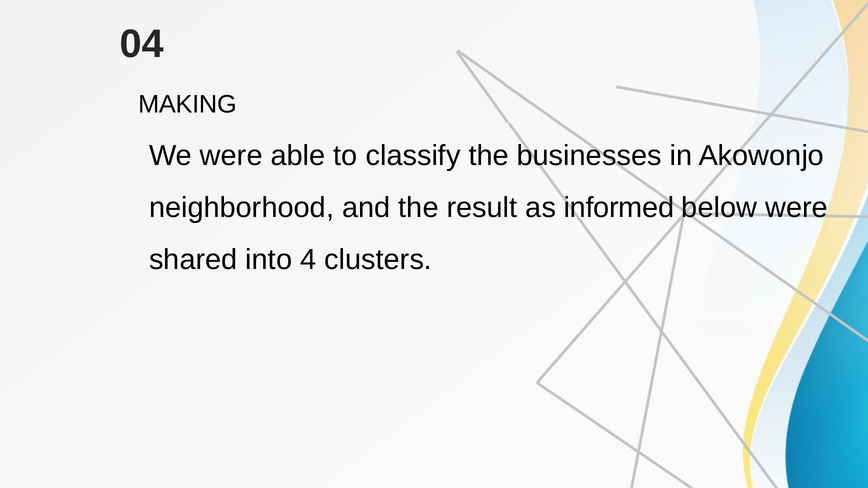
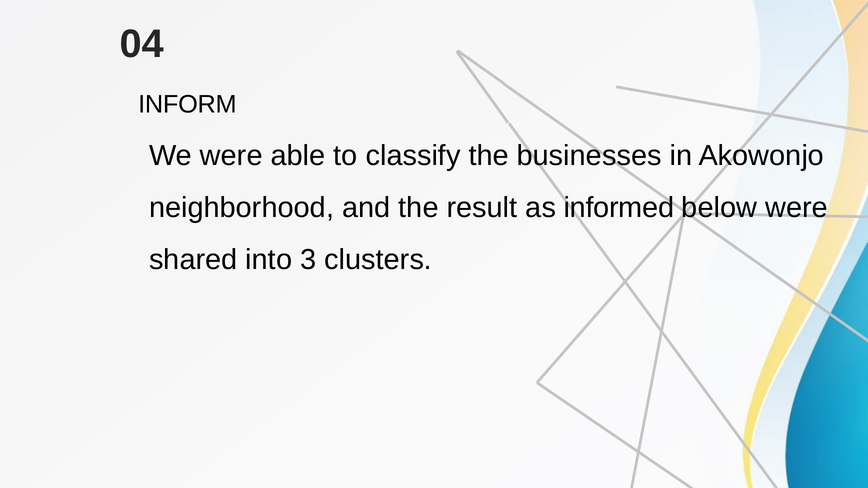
MAKING: MAKING -> INFORM (187, 104)
4: 4 -> 3 (308, 260)
